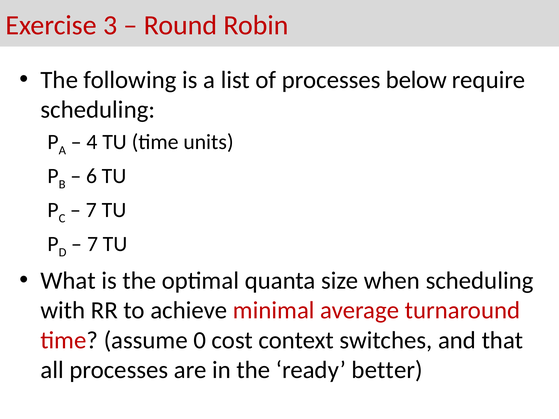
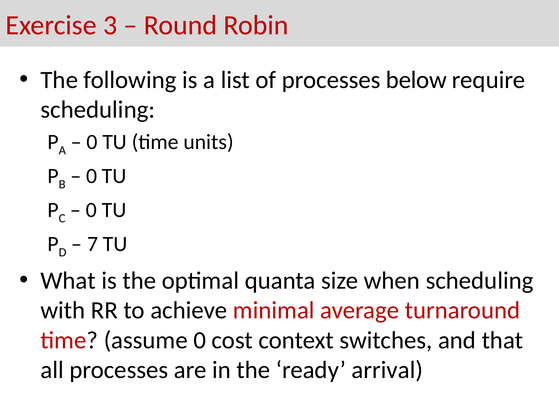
4: 4 -> 0 (92, 142)
6: 6 -> 0 (92, 176)
7: 7 -> 0 (91, 210)
better: better -> arrival (387, 370)
